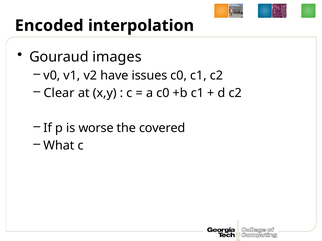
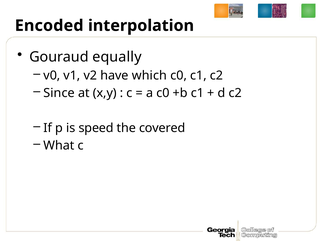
images: images -> equally (117, 57)
issues: issues -> which (149, 76)
Clear: Clear -> Since (59, 93)
worse: worse -> speed (96, 128)
